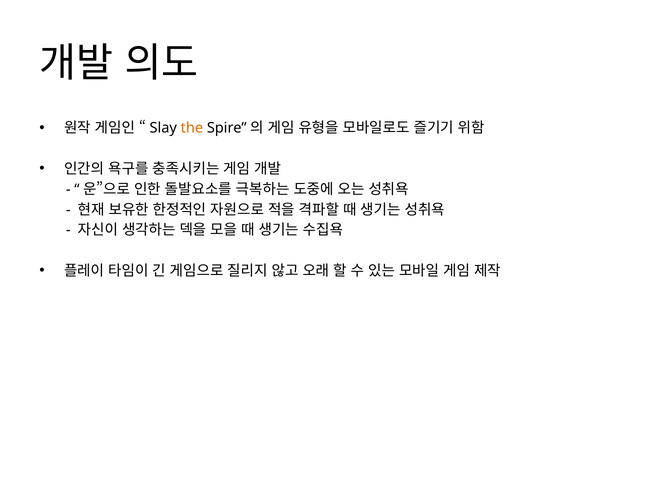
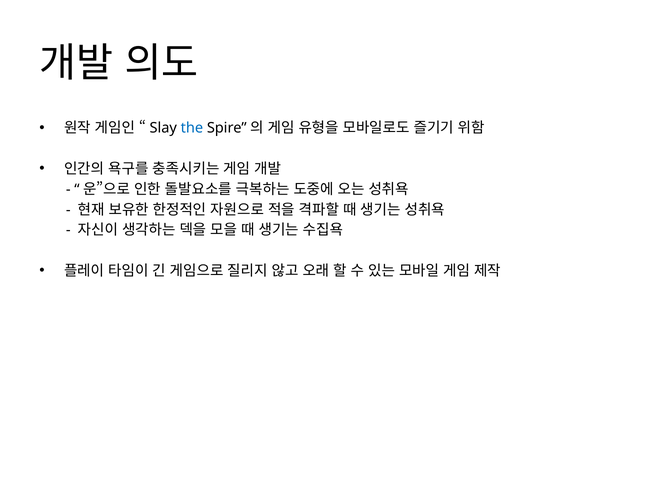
the colour: orange -> blue (192, 128)
